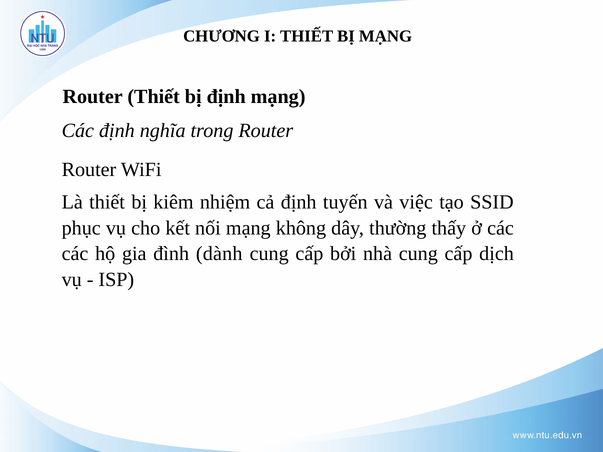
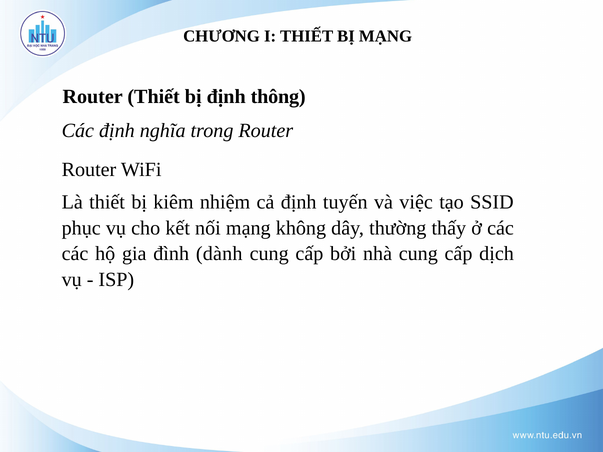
định mạng: mạng -> thông (278, 97)
